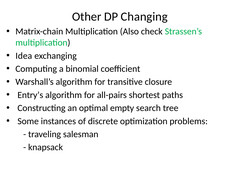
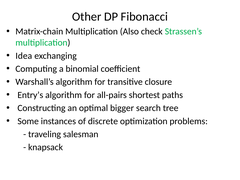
Changing: Changing -> Fibonacci (144, 17)
empty: empty -> bigger (122, 108)
